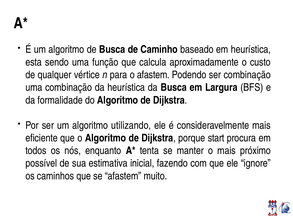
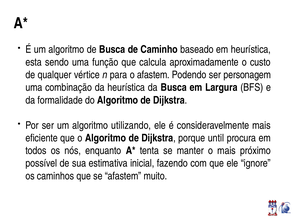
ser combinação: combinação -> personagem (247, 75)
start: start -> until (216, 138)
